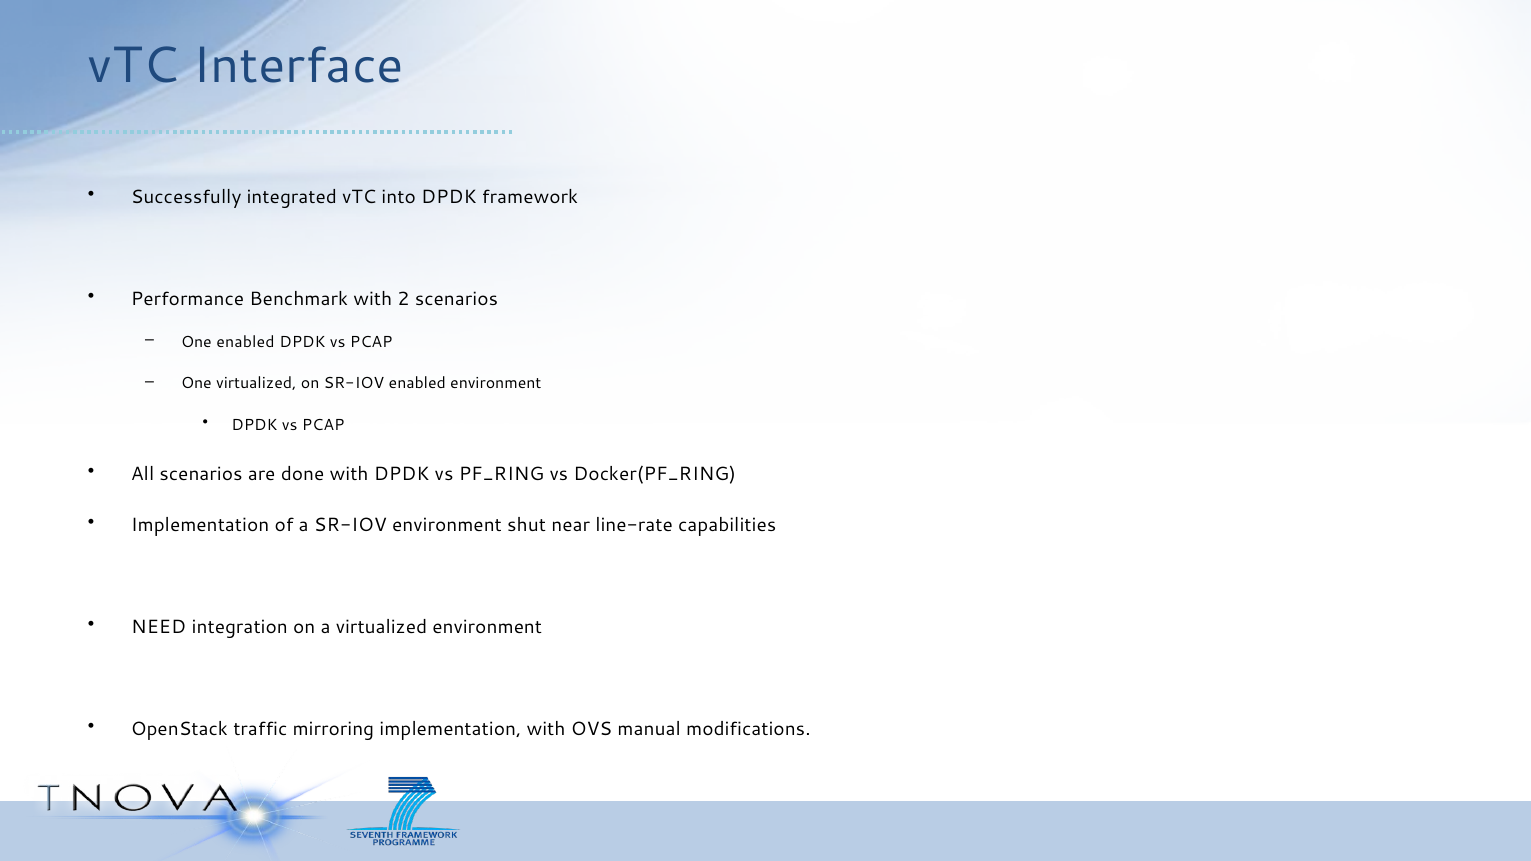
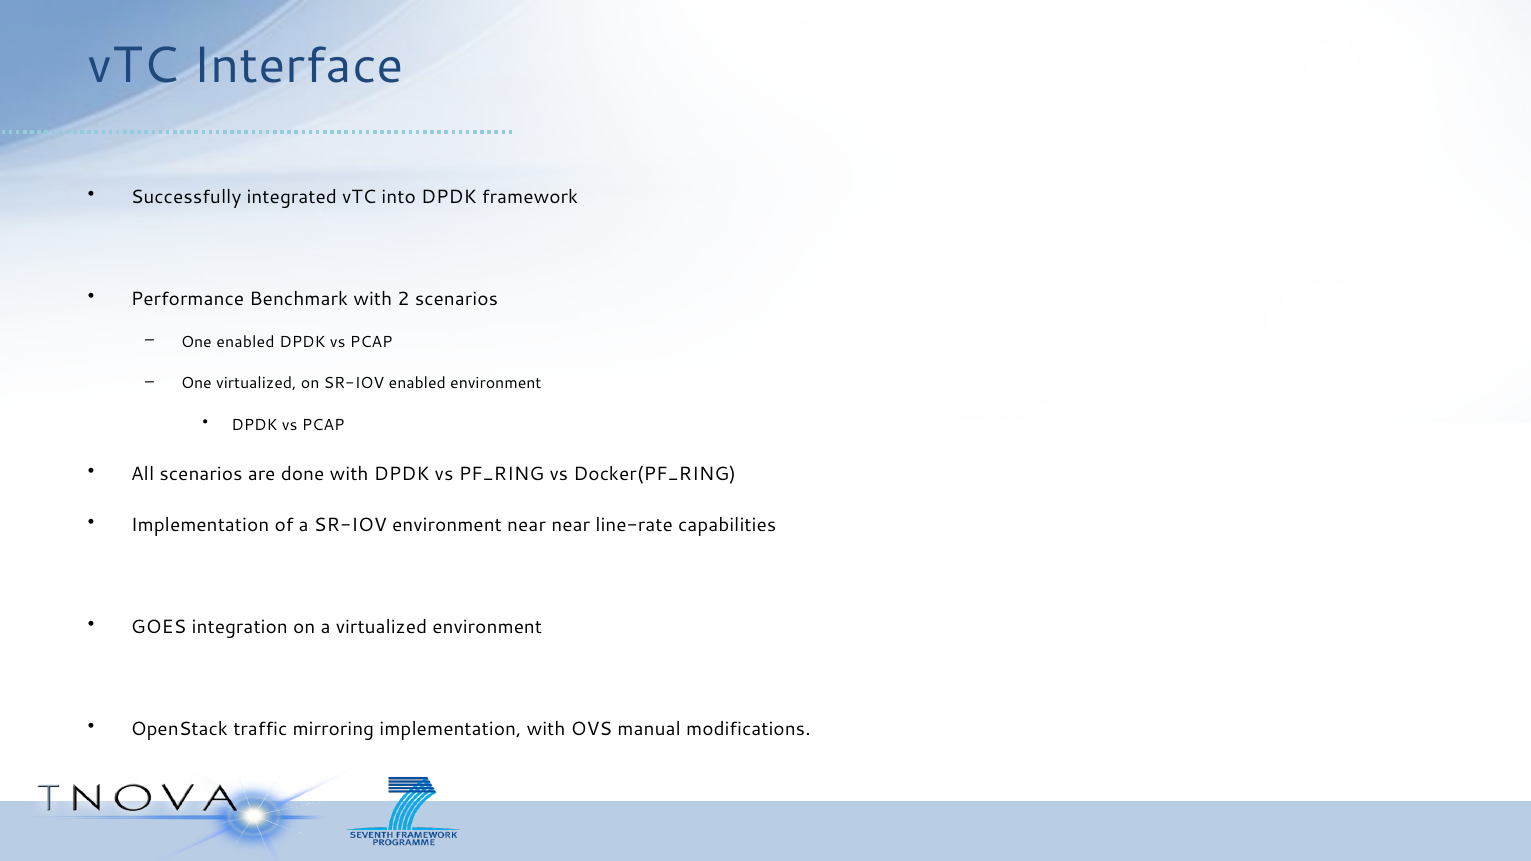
environment shut: shut -> near (527, 525)
NEED: NEED -> GOES (159, 627)
